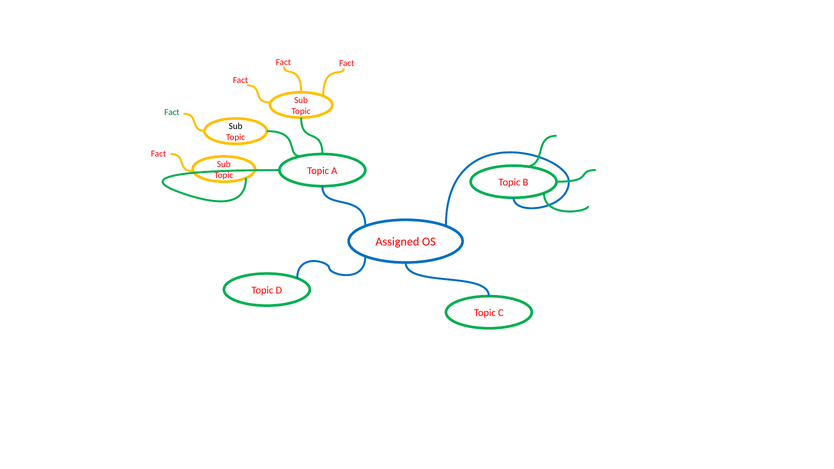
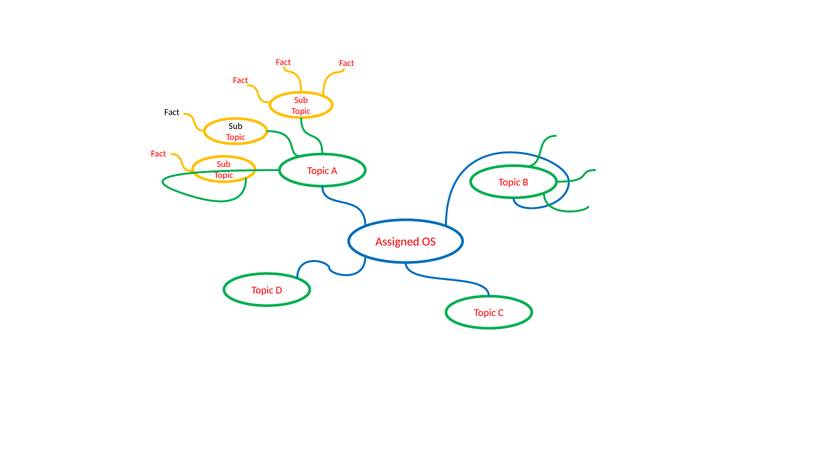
Fact colour: green -> black (172, 112)
